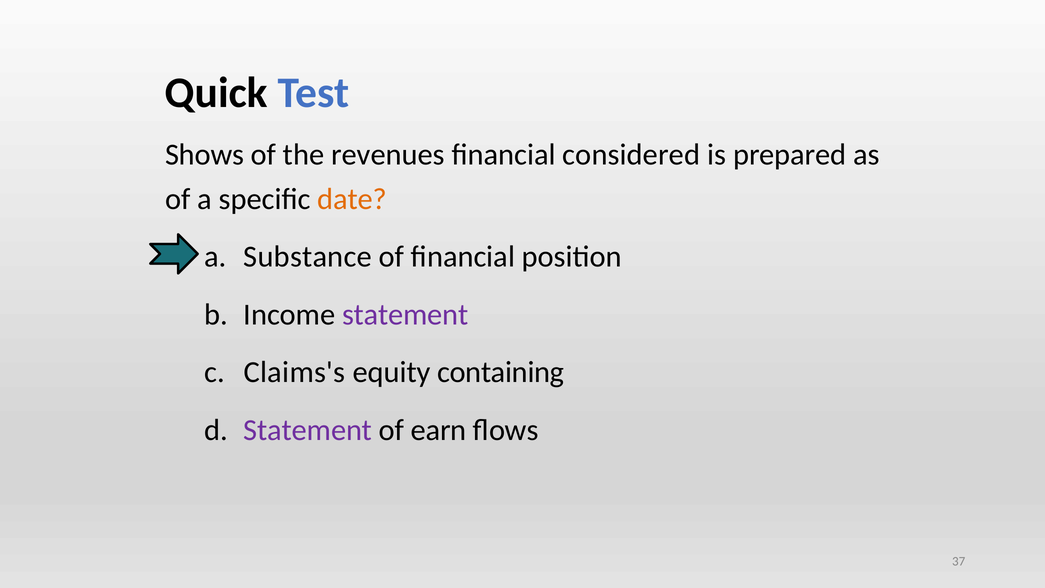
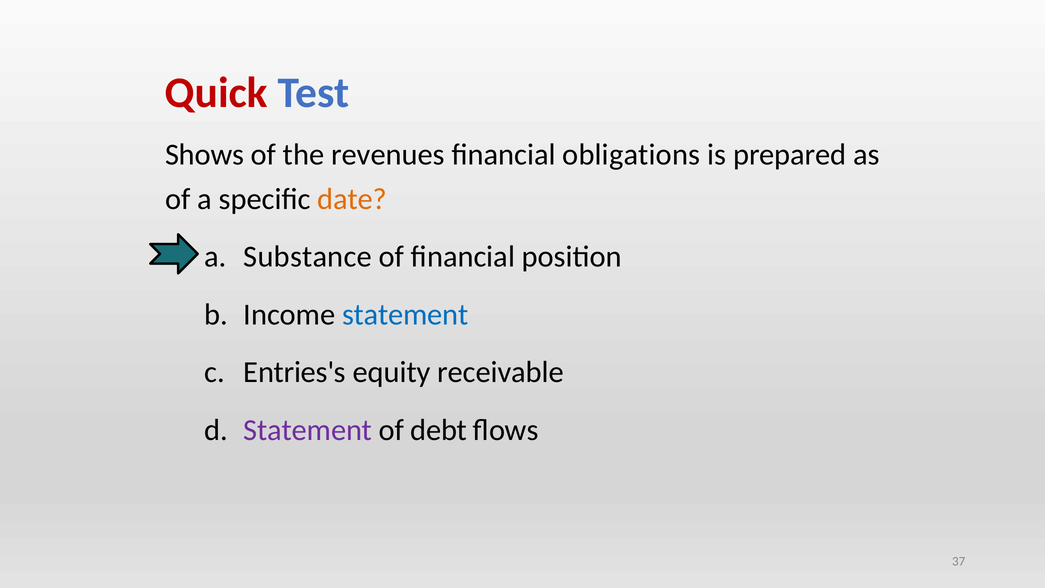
Quick colour: black -> red (216, 93)
considered: considered -> obligations (631, 154)
statement colour: purple -> blue (405, 315)
Claims's: Claims's -> Entries's (295, 372)
containing: containing -> receivable (501, 372)
earn: earn -> debt (439, 430)
